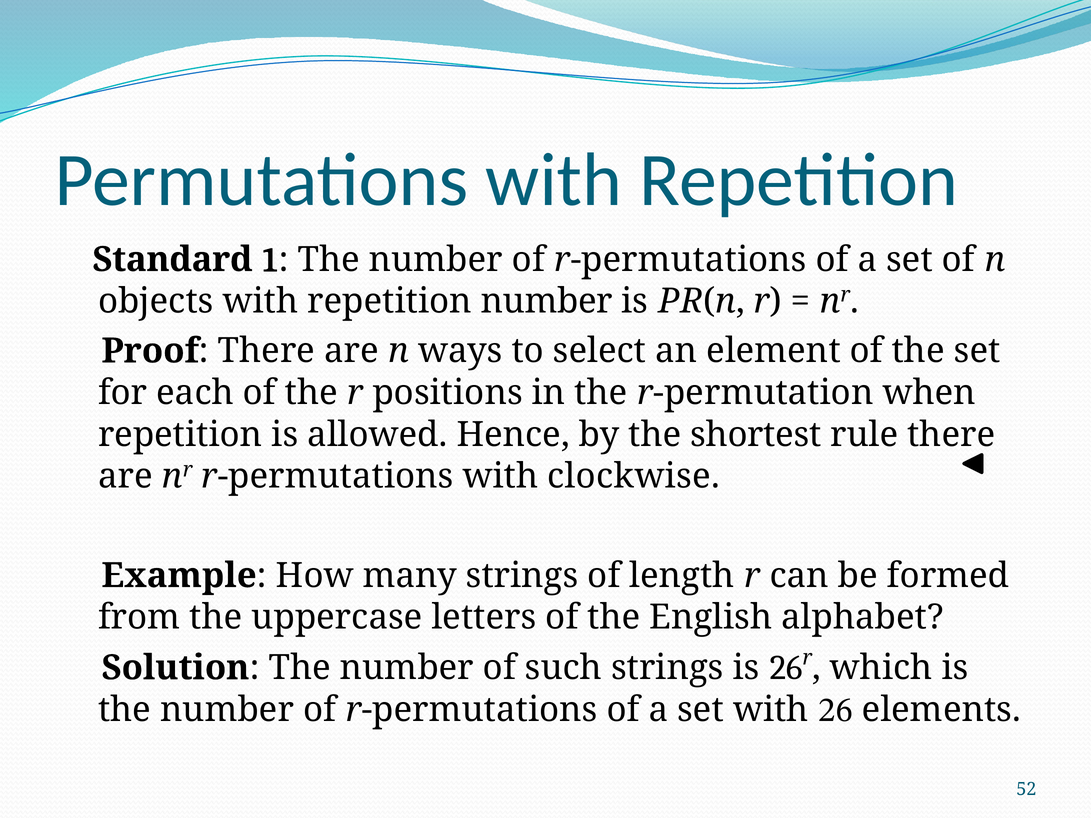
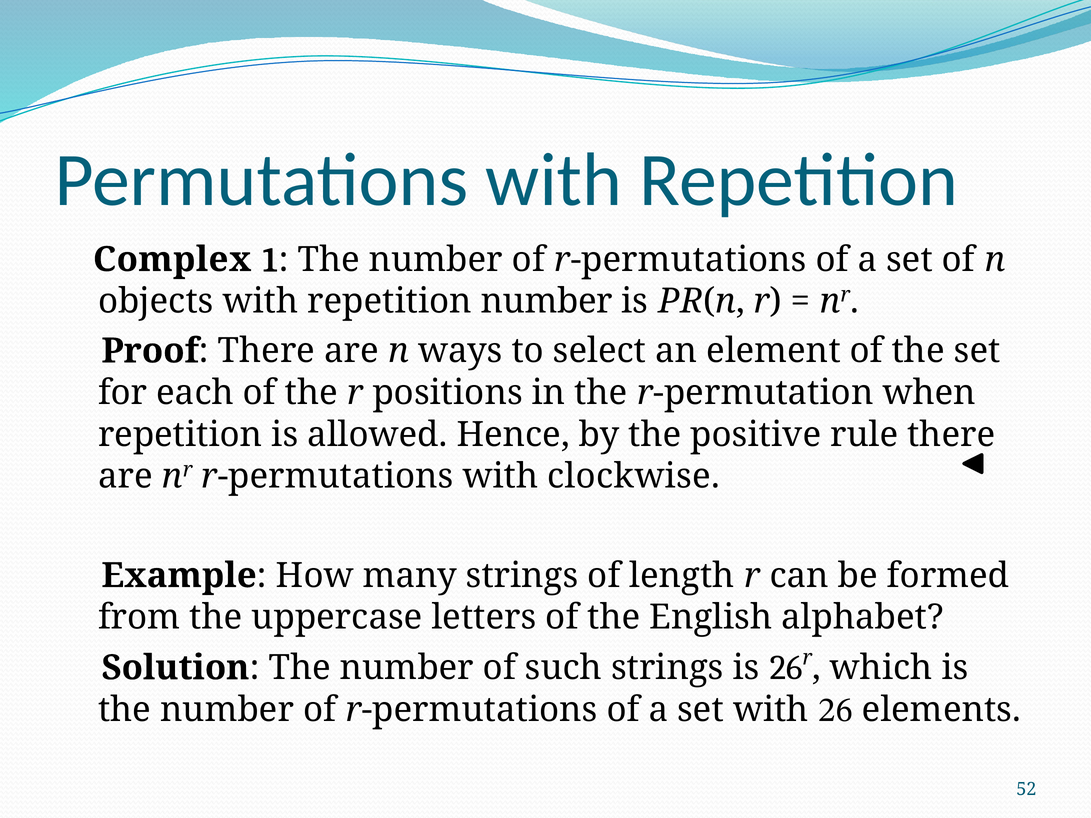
Standard: Standard -> Complex (172, 260)
shortest: shortest -> positive (756, 435)
